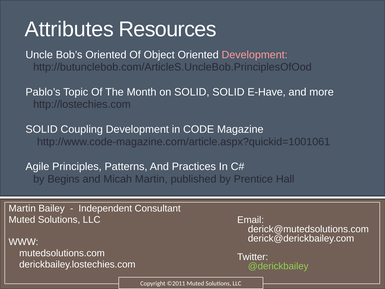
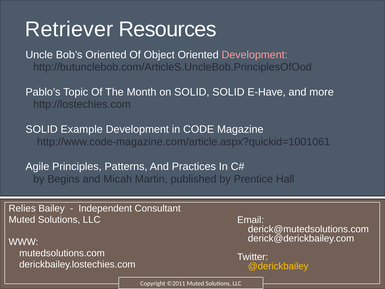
Attributes: Attributes -> Retriever (69, 29)
Coupling: Coupling -> Example (82, 129)
Martin: Martin -> Relies (22, 208)
@derickbailey colour: light green -> yellow (278, 266)
